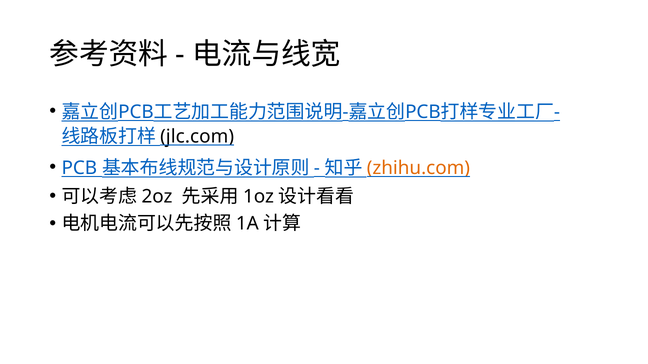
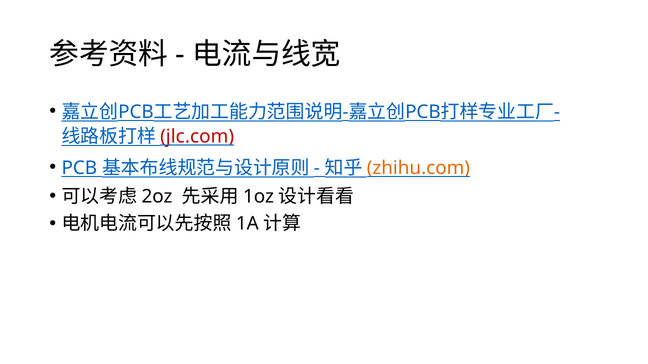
jlc.com colour: black -> red (197, 137)
